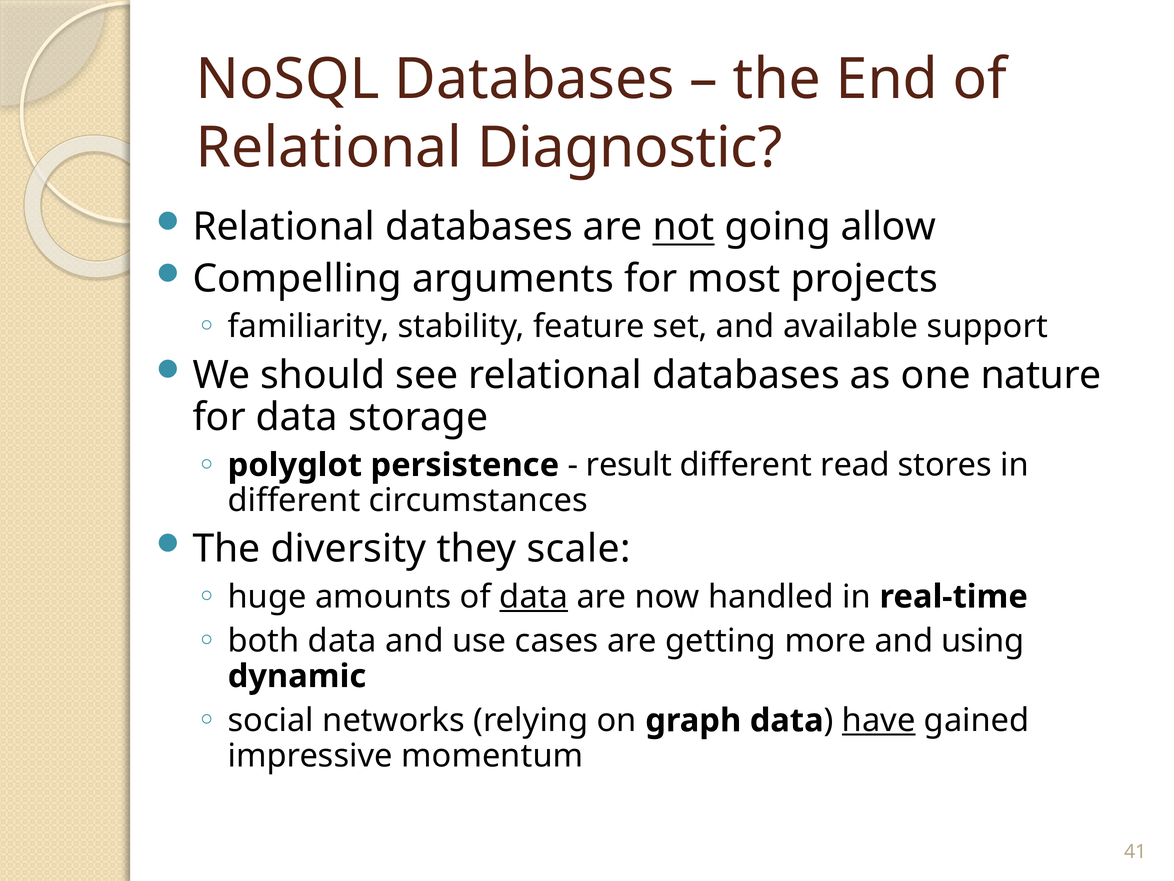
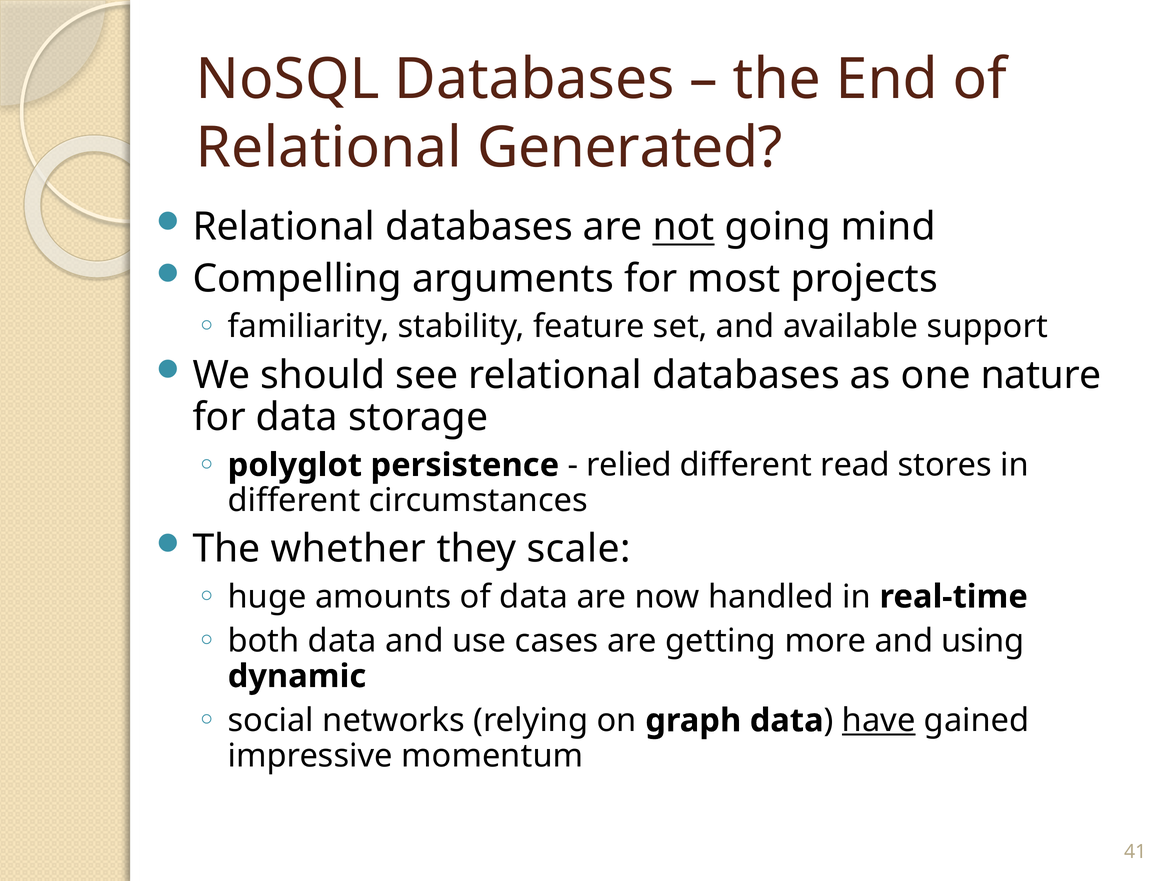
Diagnostic: Diagnostic -> Generated (630, 148)
allow: allow -> mind (888, 227)
result: result -> relied (629, 465)
diversity: diversity -> whether (348, 549)
data underline: present -> none (534, 596)
